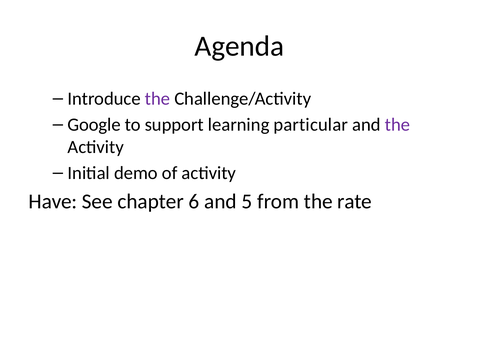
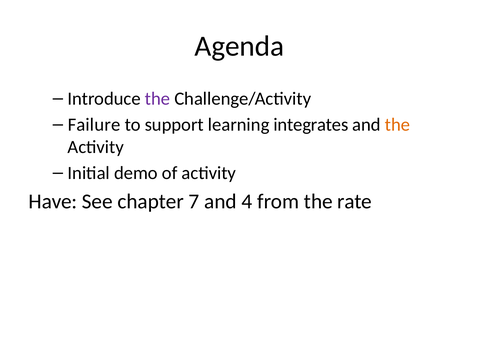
Google: Google -> Failure (94, 125)
particular: particular -> integrates (311, 125)
the colour: purple -> orange (398, 125)
6: 6 -> 7 (194, 202)
5: 5 -> 4 (247, 202)
